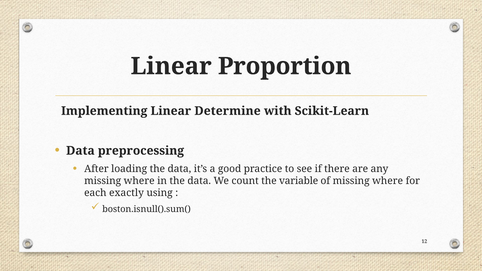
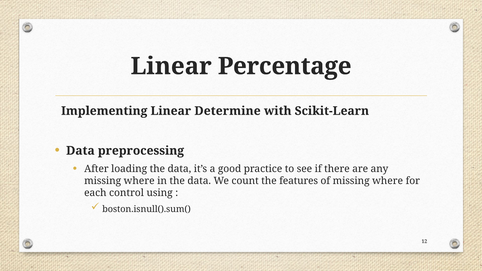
Proportion: Proportion -> Percentage (285, 66)
variable: variable -> features (299, 181)
exactly: exactly -> control (127, 193)
